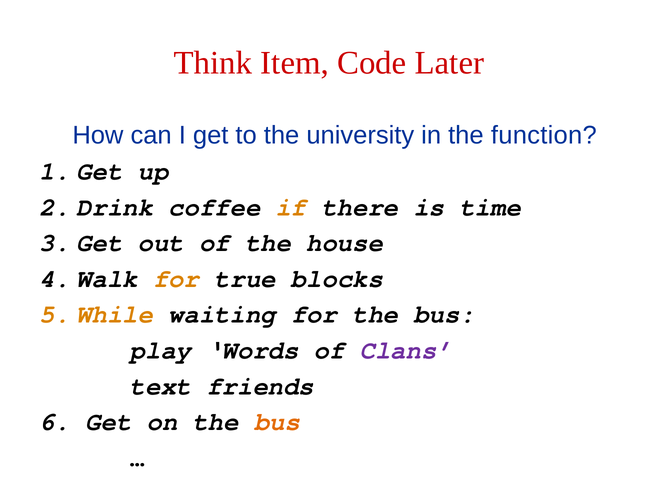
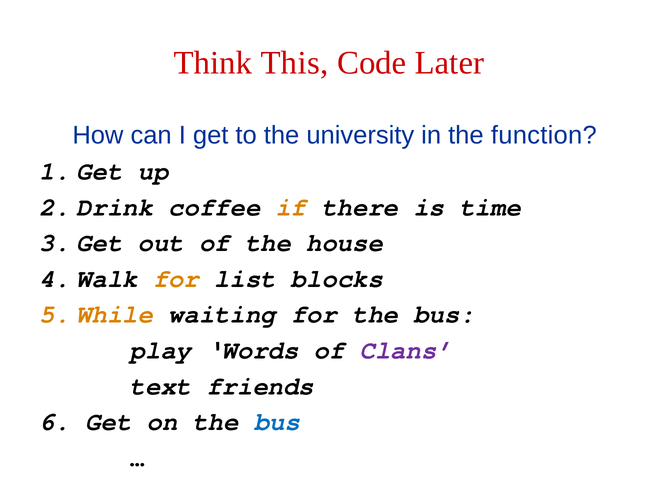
Item: Item -> This (294, 63)
true: true -> list (245, 279)
bus colour: orange -> blue (277, 422)
